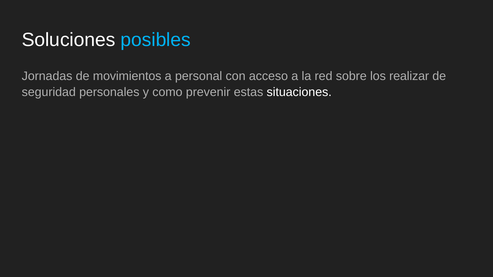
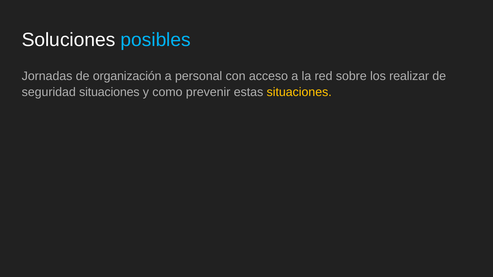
movimientos: movimientos -> organización (127, 76)
seguridad personales: personales -> situaciones (109, 92)
situaciones colour: white -> yellow (299, 92)
